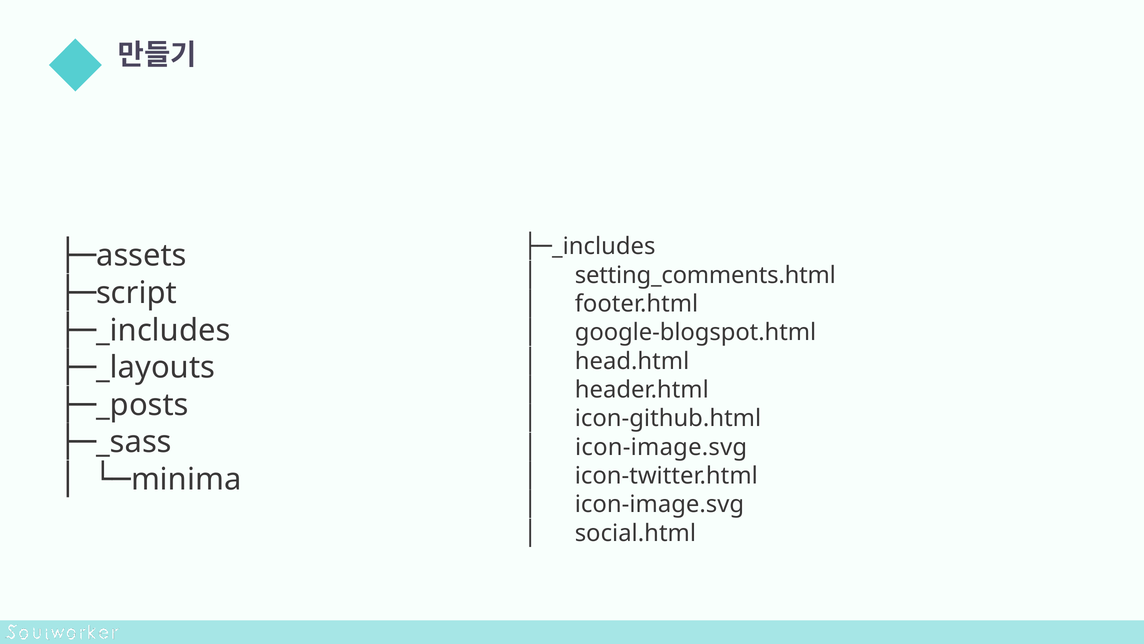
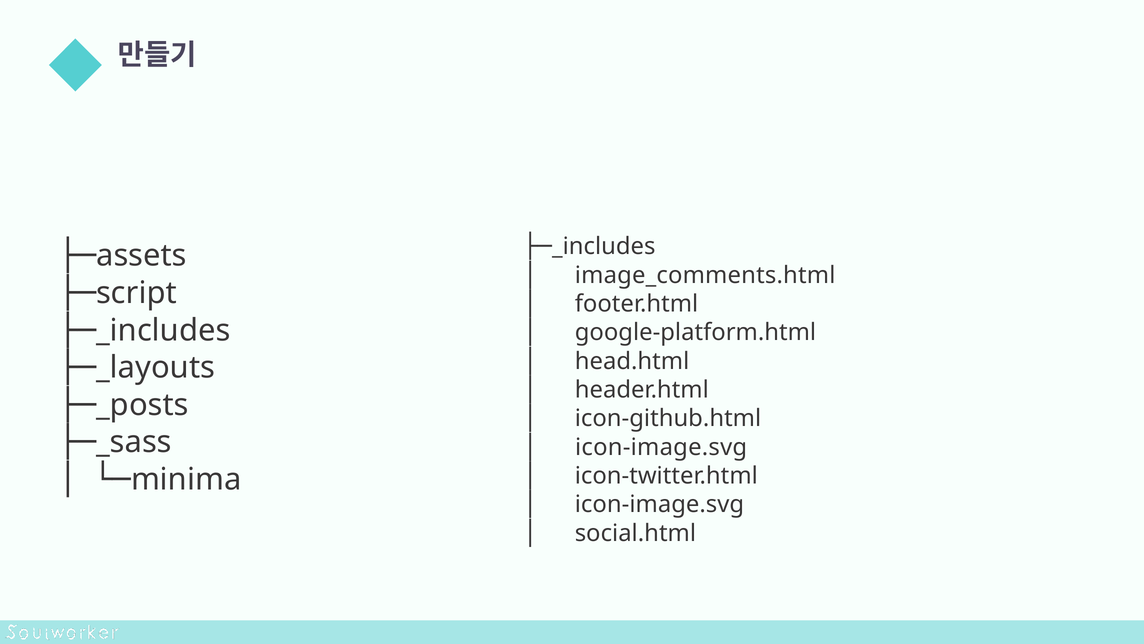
setting_comments.html: setting_comments.html -> image_comments.html (705, 275)
google-blogspot.html: google-blogspot.html -> google-platform.html (695, 332)
